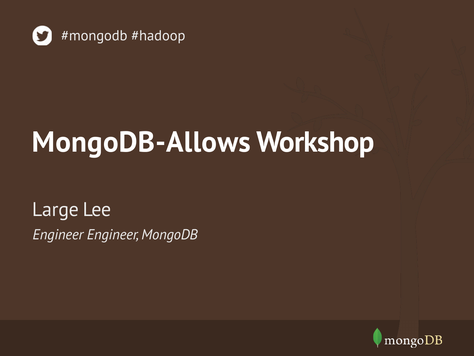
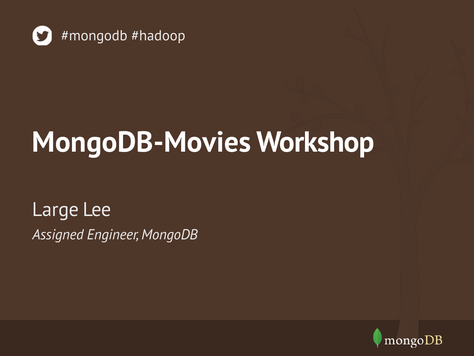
MongoDB-Allows: MongoDB-Allows -> MongoDB-Movies (141, 142)
Engineer: Engineer -> Assigned (58, 234)
